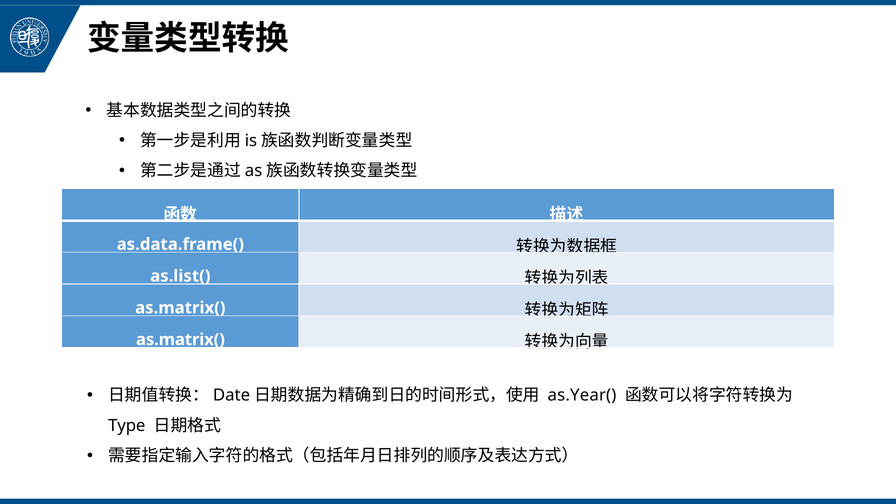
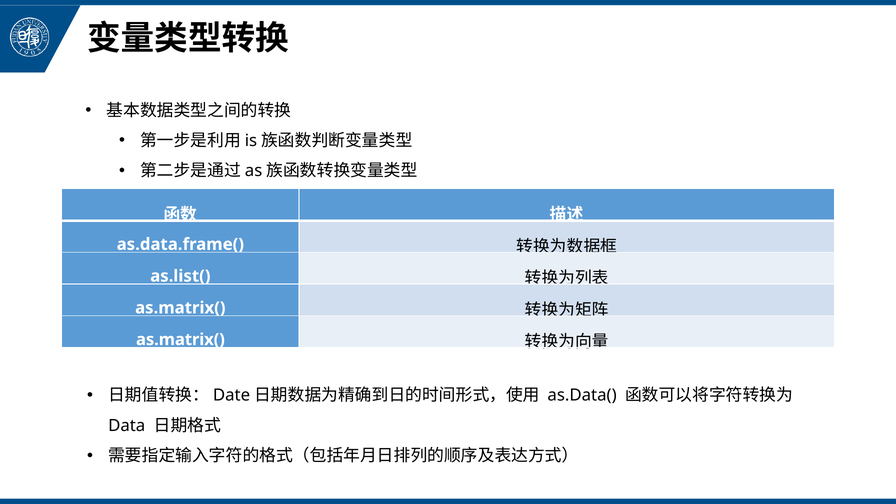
as.Year(: as.Year( -> as.Data( (582, 395)
Type: Type -> Data (127, 426)
